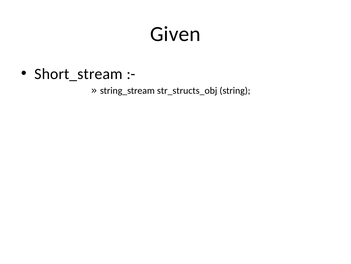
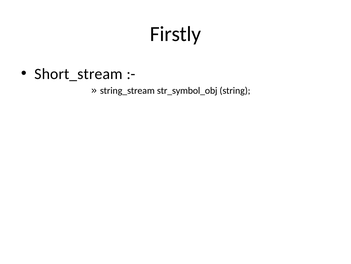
Given: Given -> Firstly (176, 34)
str_structs_obj: str_structs_obj -> str_symbol_obj (187, 90)
